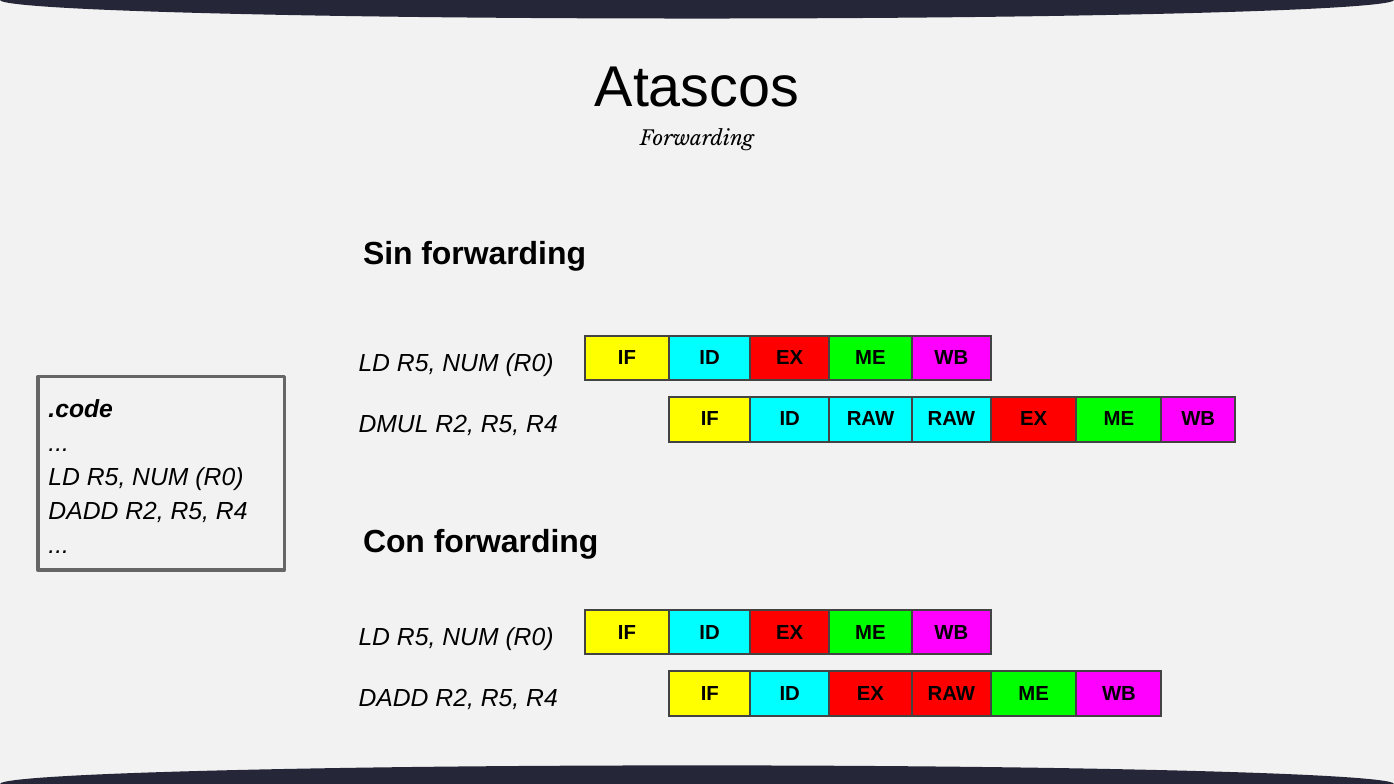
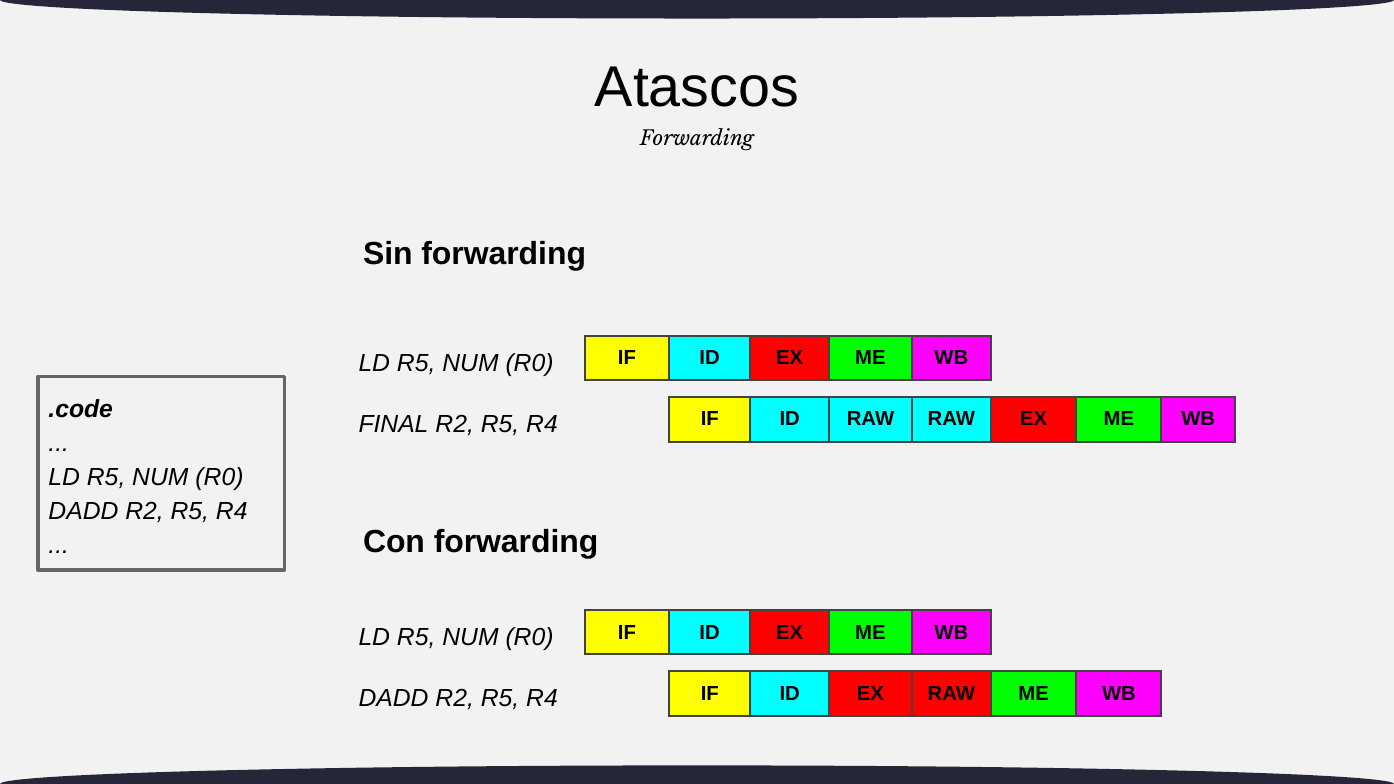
DMUL: DMUL -> FINAL (394, 424)
